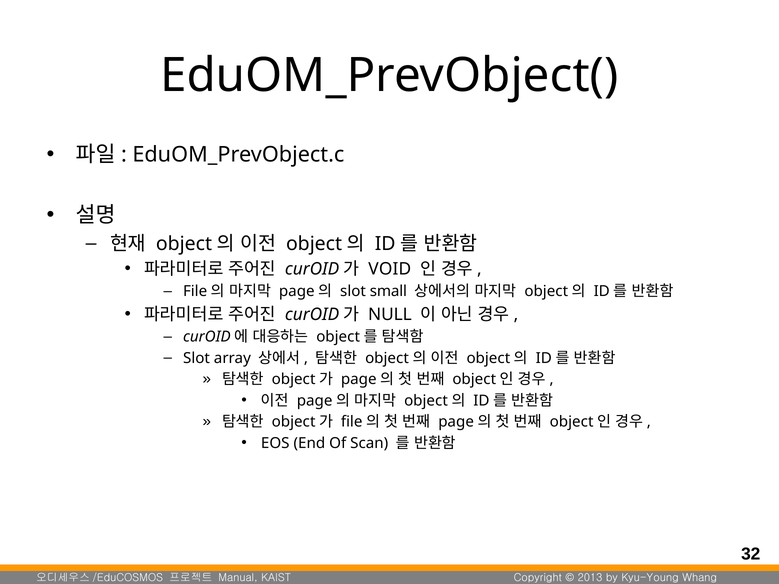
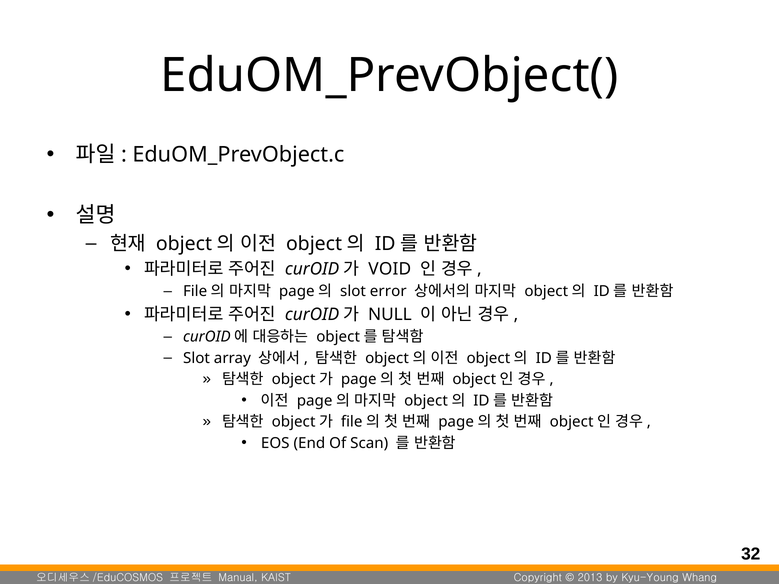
small: small -> error (388, 292)
